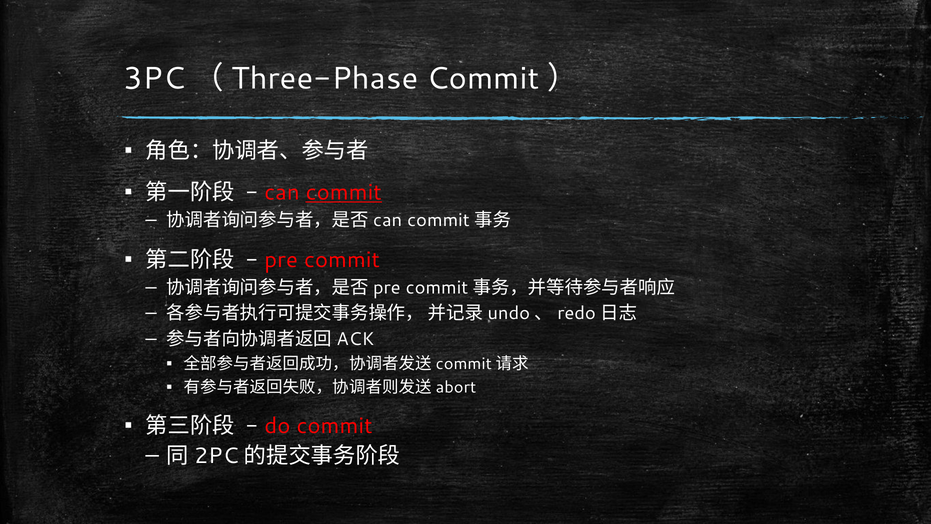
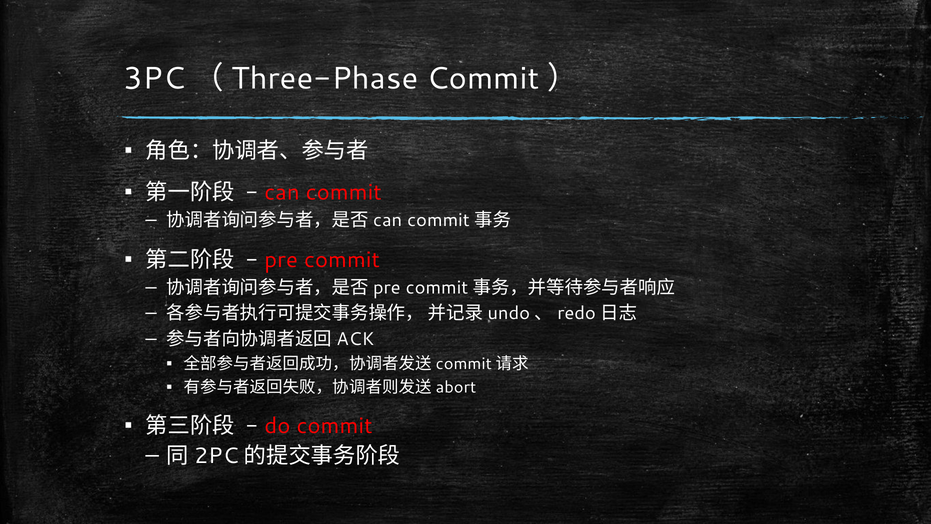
commit underline: present -> none (344, 192)
